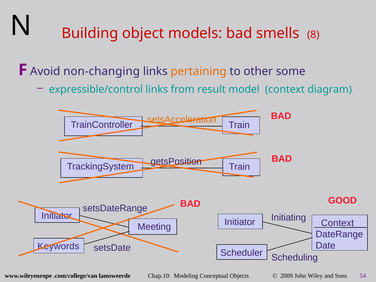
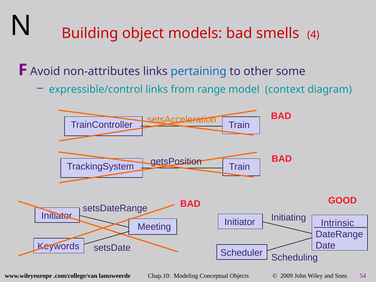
8: 8 -> 4 (313, 35)
non-changing: non-changing -> non-attributes (102, 71)
pertaining colour: orange -> blue (199, 71)
result: result -> range (212, 89)
Initiator Context: Context -> Intrinsic (337, 223)
